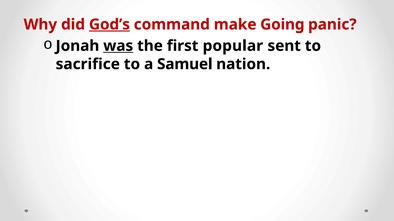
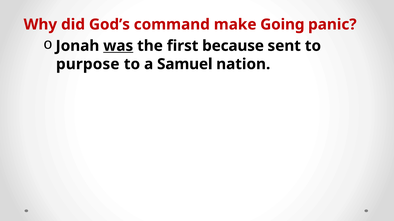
God’s underline: present -> none (109, 25)
popular: popular -> because (233, 46)
sacrifice: sacrifice -> purpose (88, 64)
